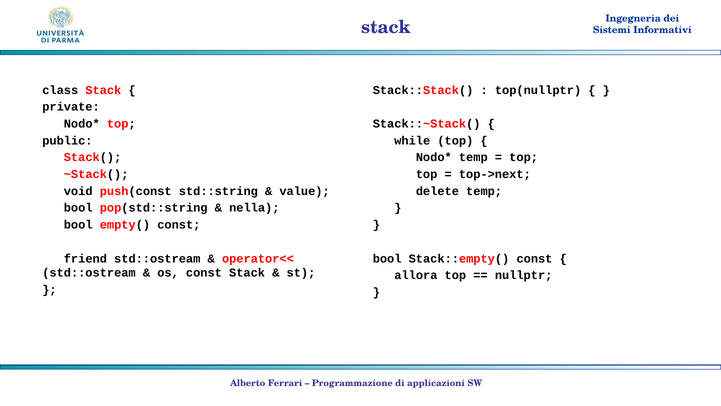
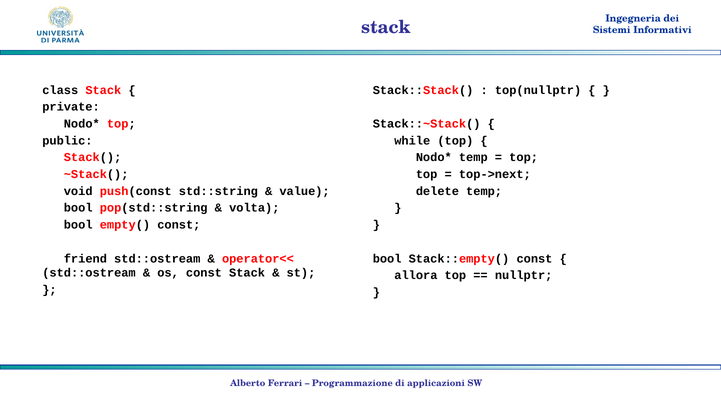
nella: nella -> volta (254, 208)
